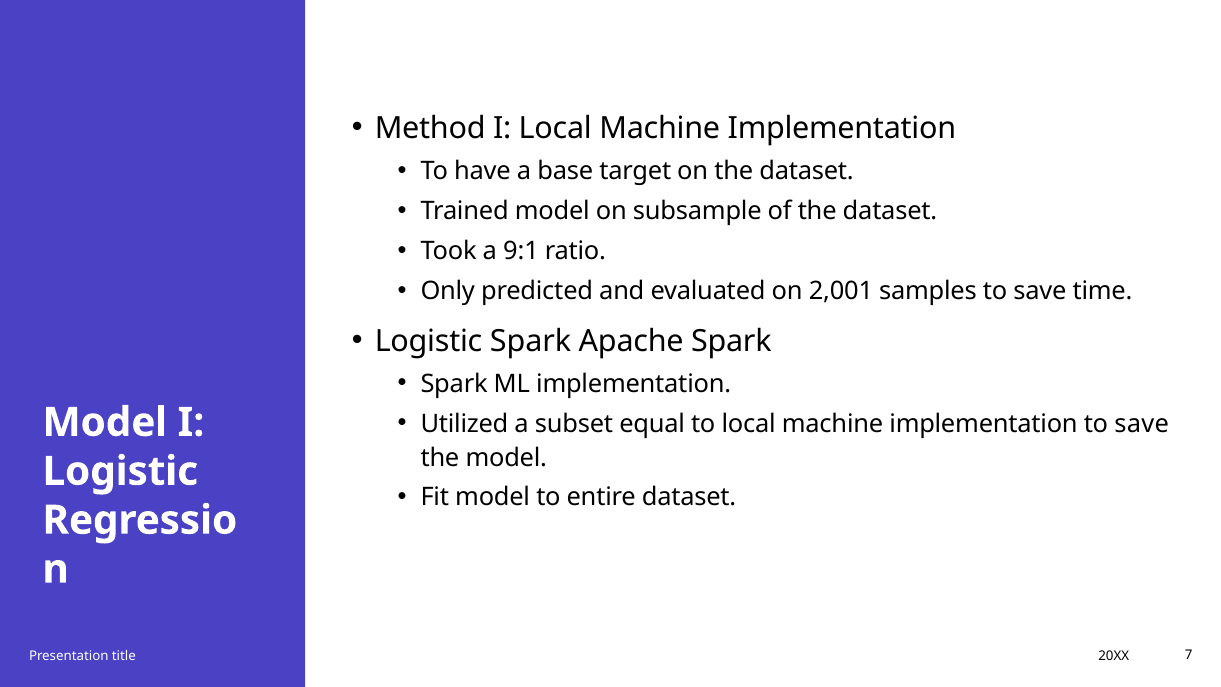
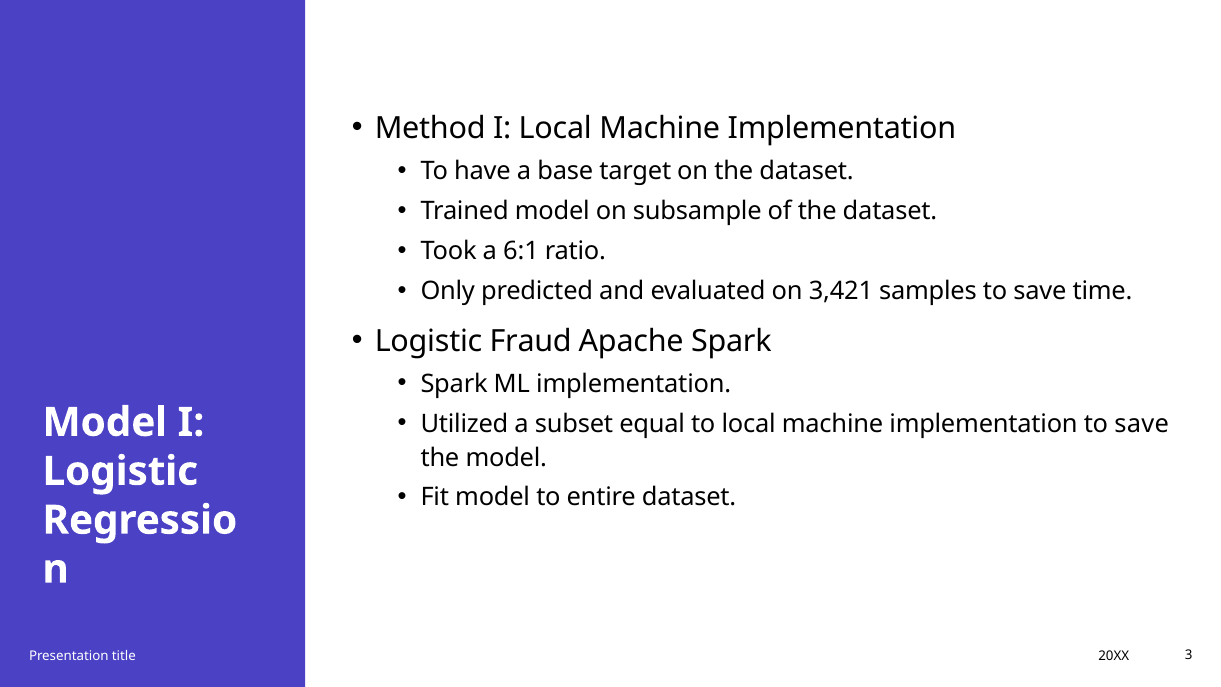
9:1: 9:1 -> 6:1 (521, 251)
2,001: 2,001 -> 3,421 (841, 291)
Logistic Spark: Spark -> Fraud (531, 341)
7: 7 -> 3 (1189, 655)
